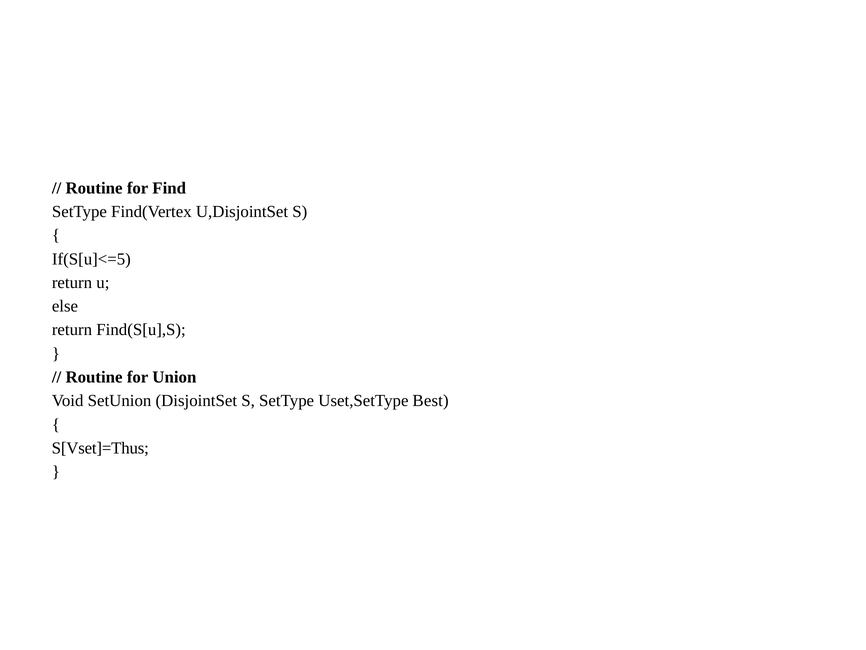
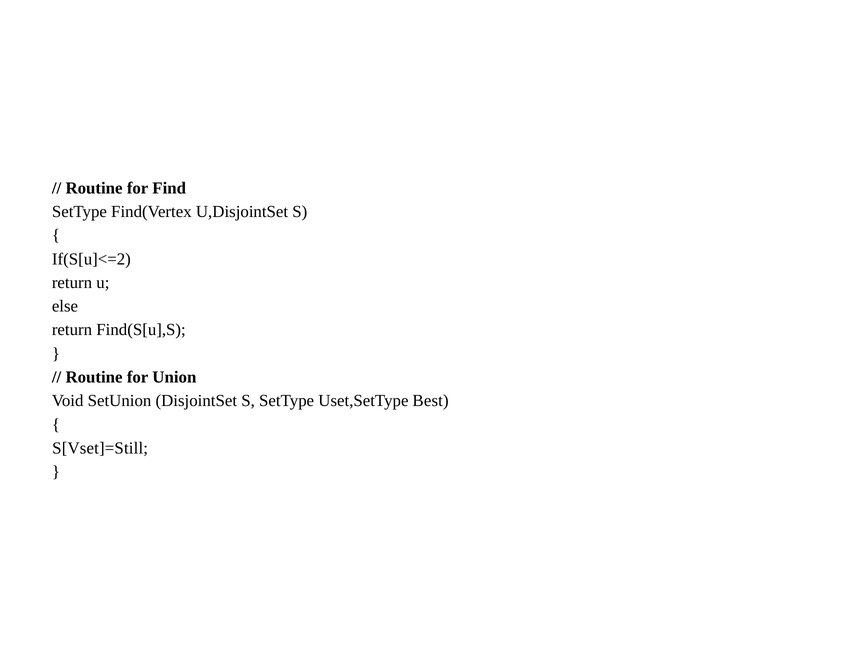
If(S[u]<=5: If(S[u]<=5 -> If(S[u]<=2 (91, 259)
S[Vset]=Thus: S[Vset]=Thus -> S[Vset]=Still (100, 448)
